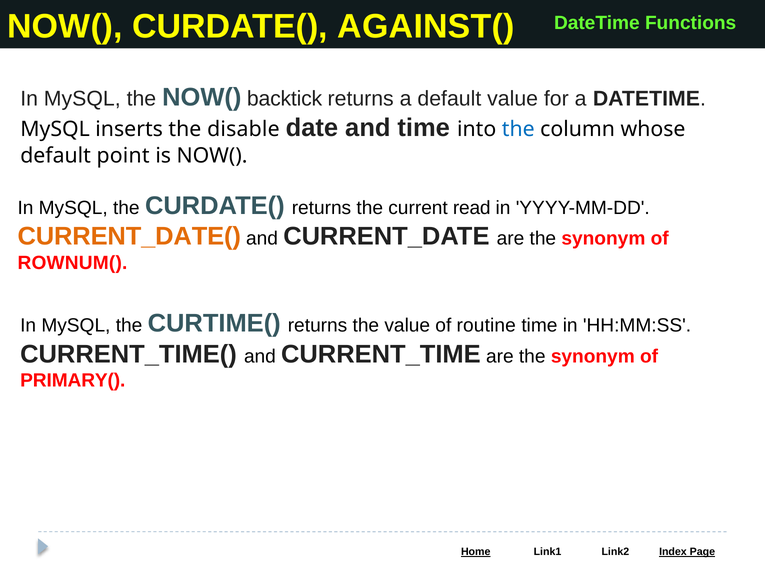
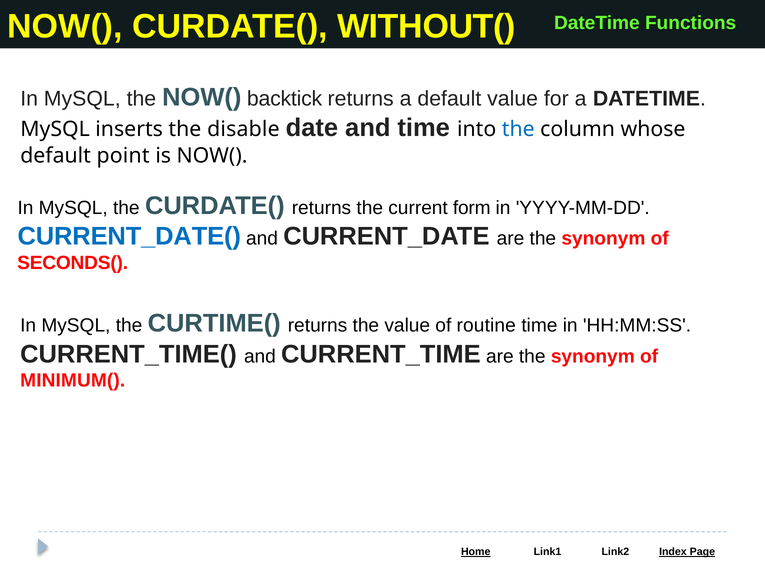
AGAINST(: AGAINST( -> WITHOUT( (426, 27)
read: read -> form (472, 208)
CURRENT_DATE( colour: orange -> blue (129, 236)
ROWNUM(: ROWNUM( -> SECONDS( (73, 263)
PRIMARY(: PRIMARY( -> MINIMUM( (73, 380)
